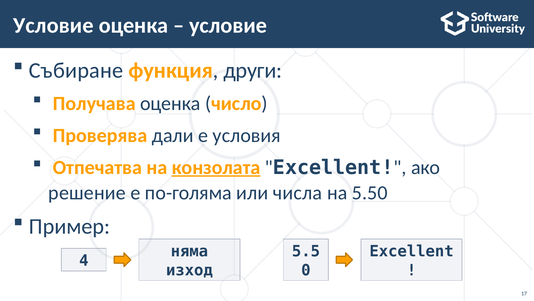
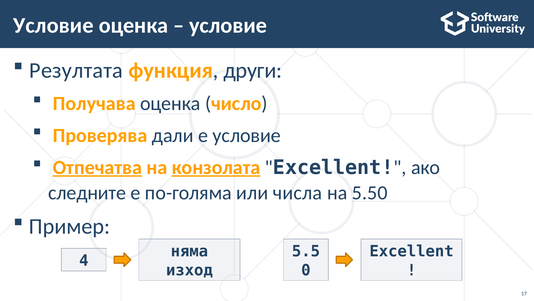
Събиране: Събиране -> Резултата (76, 70)
е условия: условия -> условие (247, 135)
Отпечатва underline: none -> present (97, 167)
решение: решение -> следните (87, 192)
